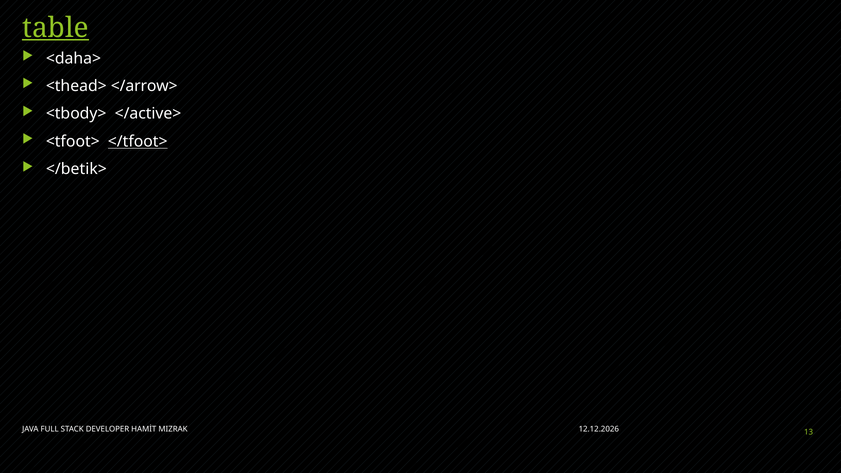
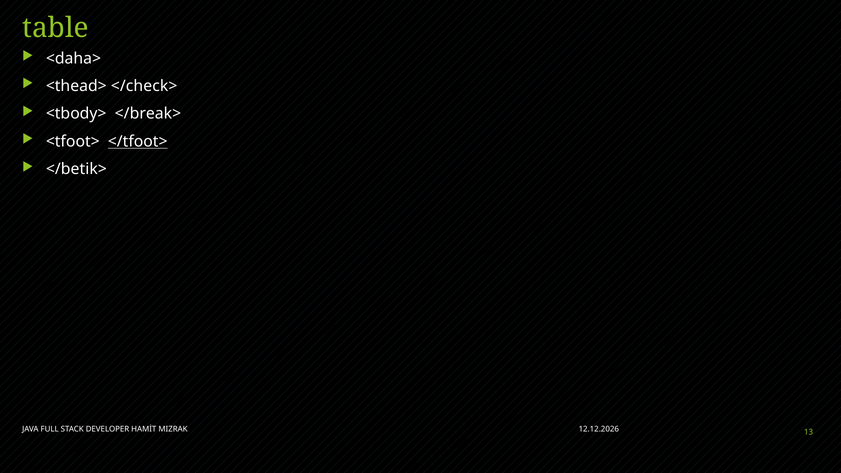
table underline: present -> none (56, 28)
</arrow>: </arrow> -> </check> (144, 86)
</active>: </active> -> </break> (148, 114)
